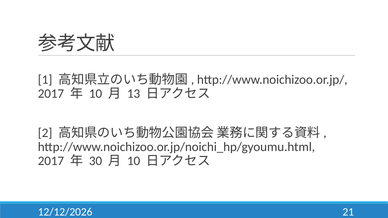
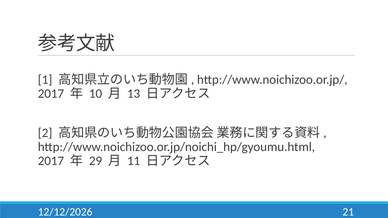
30: 30 -> 29 (96, 161)
10: 10 -> 11 (134, 161)
